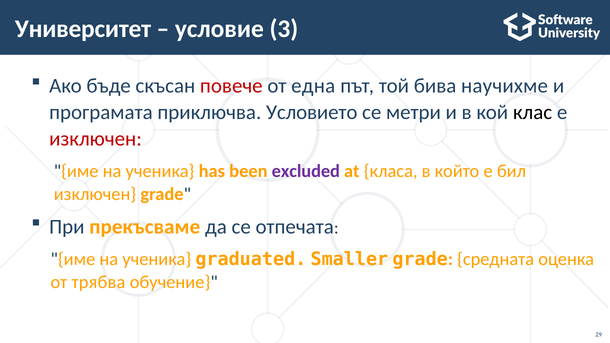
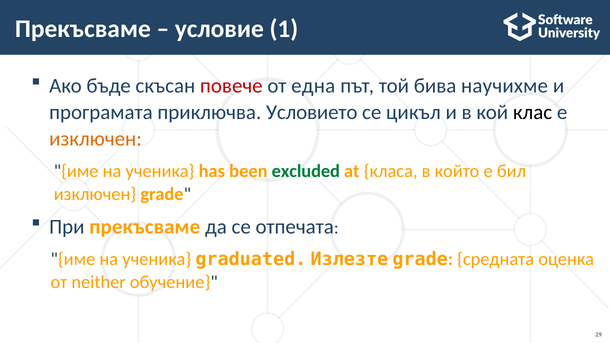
Университет: Университет -> Прекъсваме (83, 29)
3: 3 -> 1 (284, 29)
метри: метри -> цикъл (413, 112)
изключен colour: red -> orange (96, 139)
excluded colour: purple -> green (306, 171)
Smaller: Smaller -> Излезте (349, 259)
трябва: трябва -> neither (99, 282)
